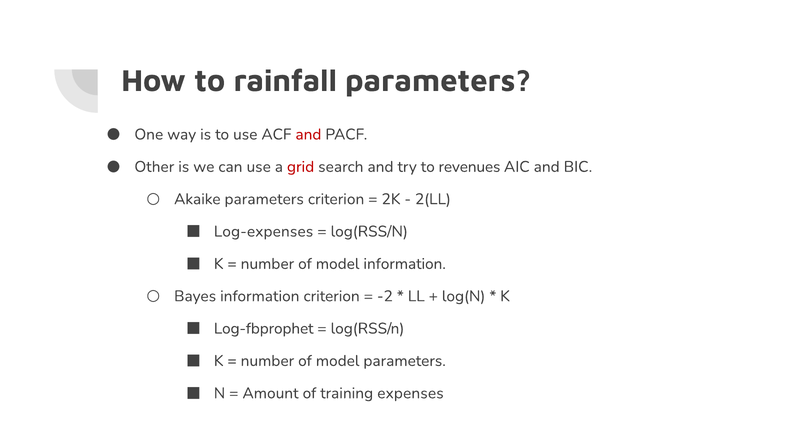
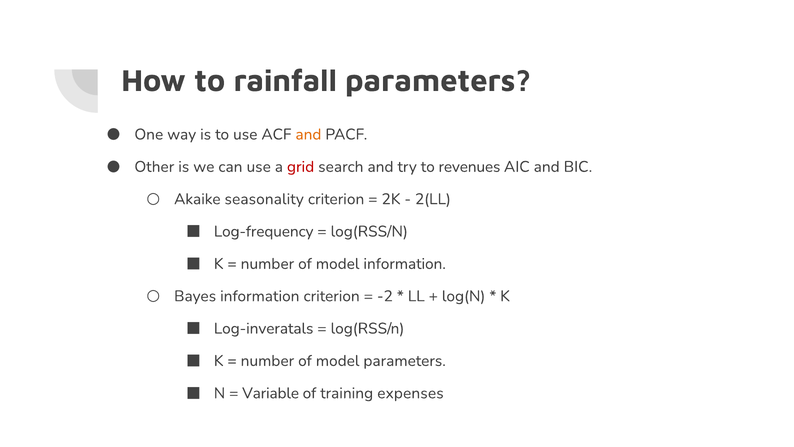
and colour: red -> orange (308, 134)
Akaike parameters: parameters -> seasonality (264, 199)
Log-expenses: Log-expenses -> Log-frequency (264, 231)
Log-fbprophet: Log-fbprophet -> Log-inveratals (264, 328)
Amount: Amount -> Variable (271, 393)
